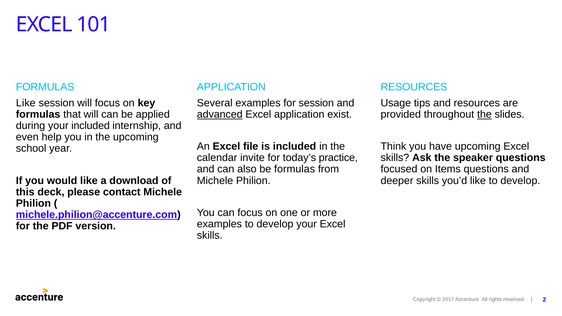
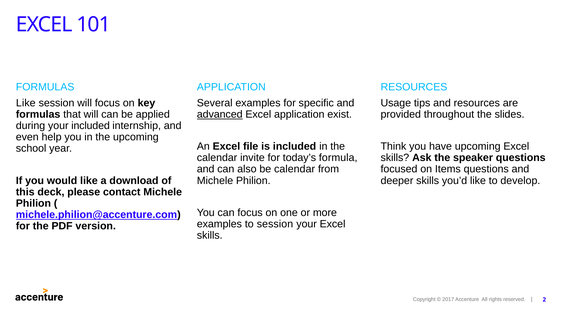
for session: session -> specific (316, 103)
the underline: present -> none (484, 114)
practice: practice -> formula (338, 158)
be formulas: formulas -> calendar (295, 169)
examples to develop: develop -> session (275, 224)
